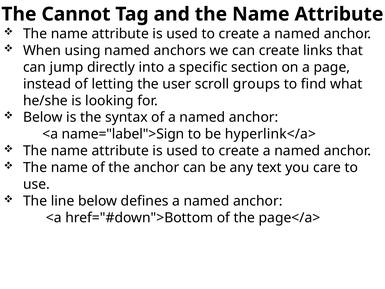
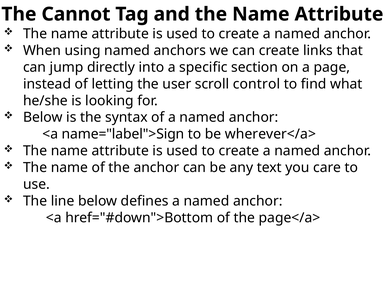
groups: groups -> control (257, 84)
hyperlink</a>: hyperlink</a> -> wherever</a> (270, 134)
